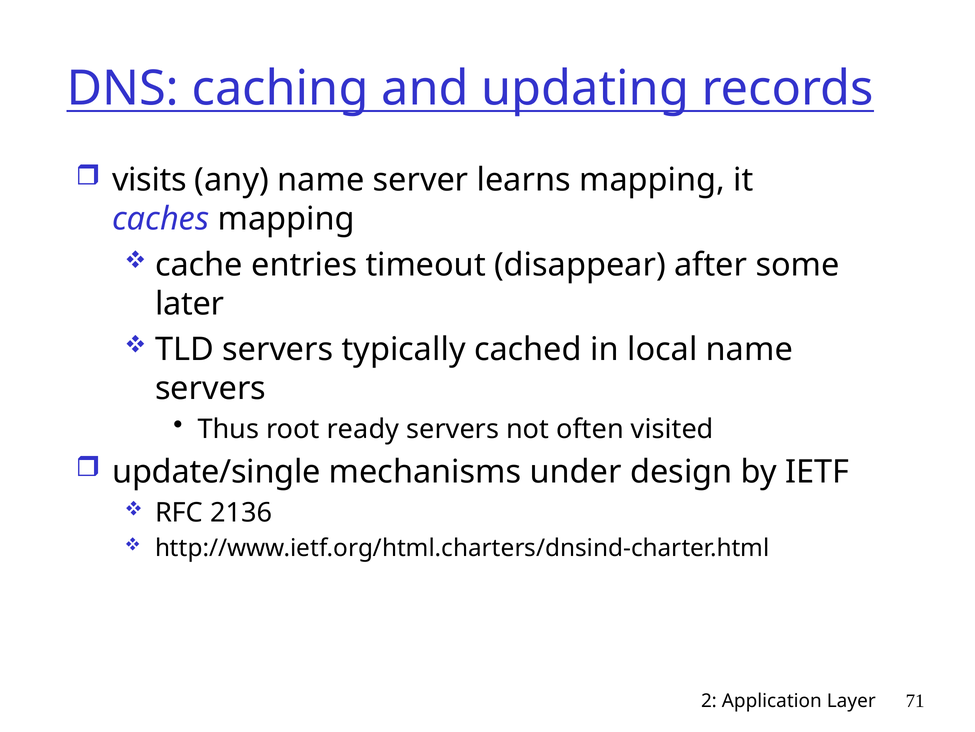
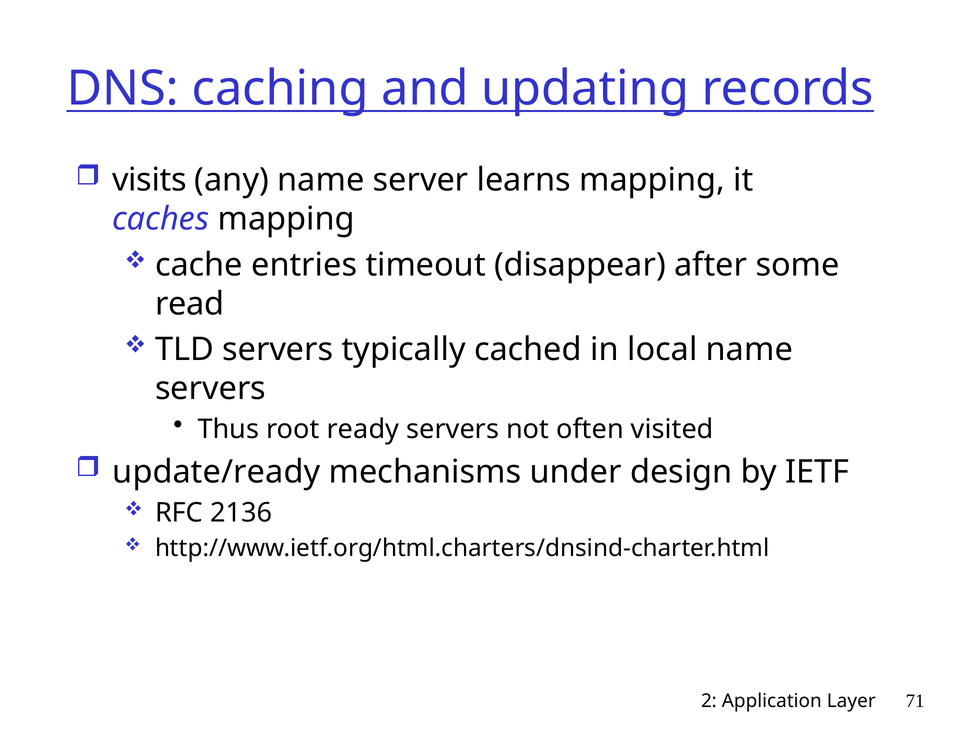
later: later -> read (190, 303)
update/single: update/single -> update/ready (216, 471)
